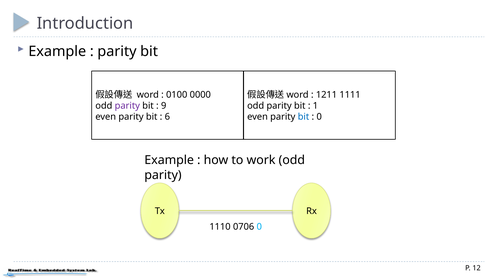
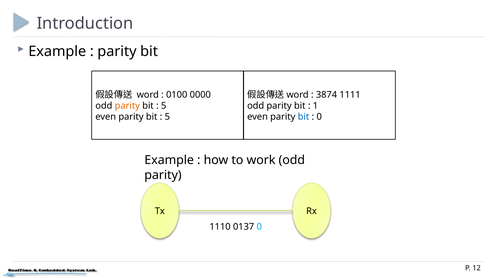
1211: 1211 -> 3874 (327, 95)
parity colour: purple -> orange (127, 106)
9: 9 -> 5 (164, 106)
6: 6 -> 5 (167, 117)
0706: 0706 -> 0137 (244, 227)
